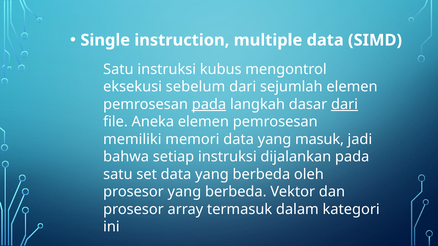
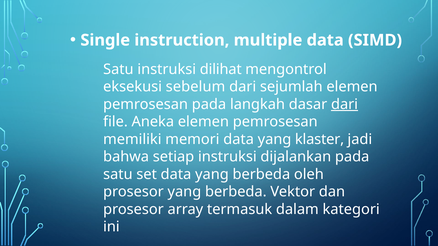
kubus: kubus -> dilihat (221, 69)
pada underline: present -> none (209, 104)
masuk: masuk -> klaster (320, 139)
